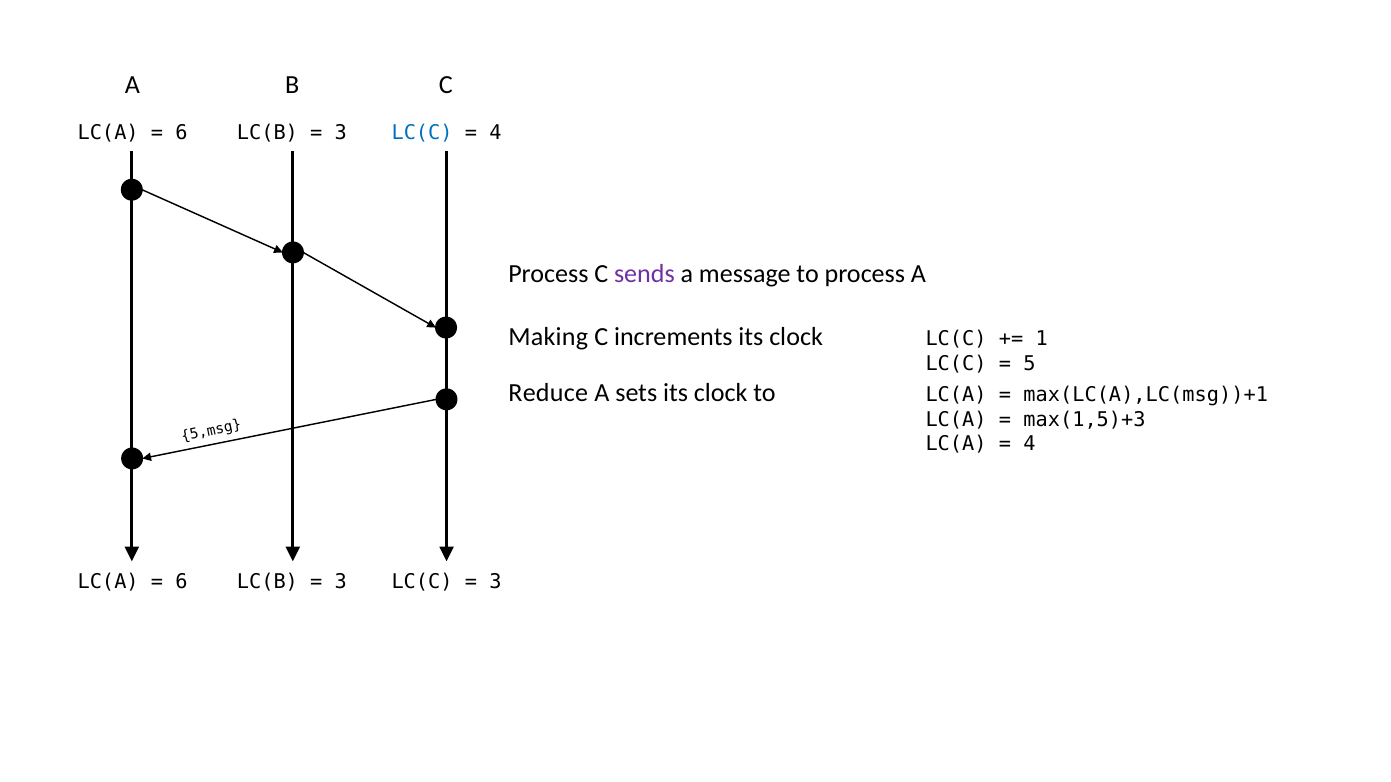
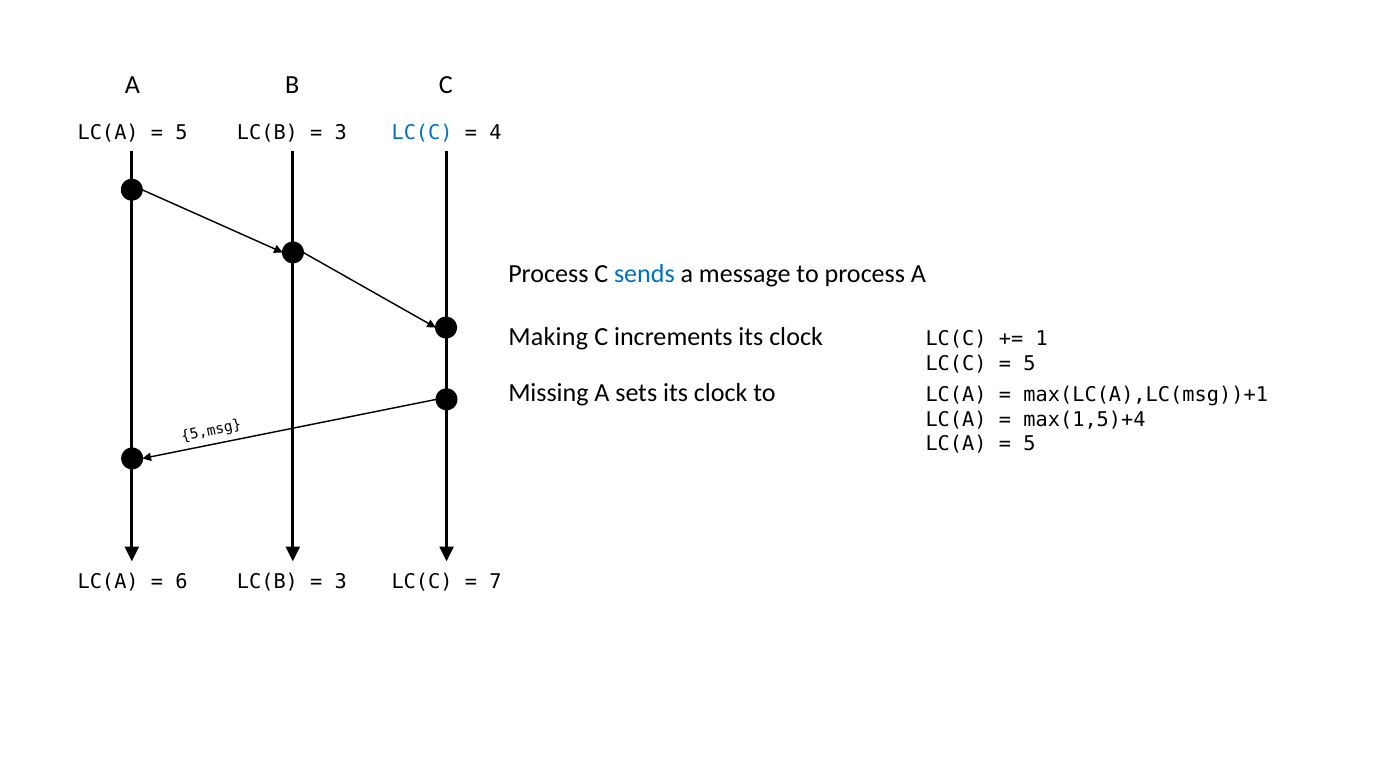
6: 6 -> 5 (182, 133)
sends colour: purple -> blue (644, 274)
Reduce: Reduce -> Missing (548, 393)
max(1,5)+3: max(1,5)+3 -> max(1,5)+4 (1084, 420)
4: 4 -> 5 (1029, 444)
3: 3 -> 7 (495, 582)
